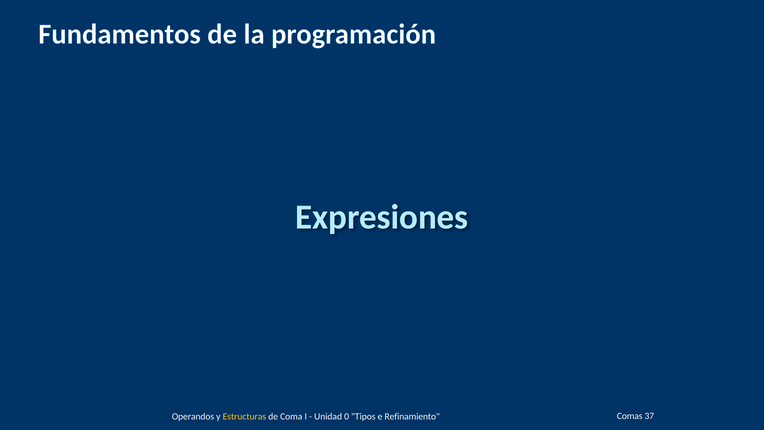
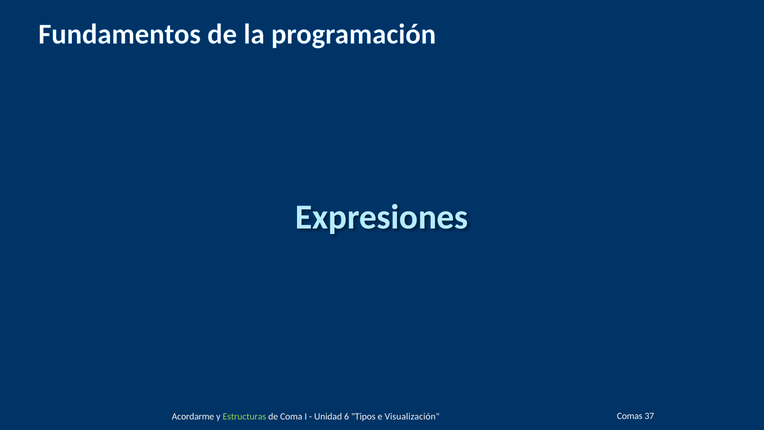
Operandos: Operandos -> Acordarme (193, 416)
Estructuras colour: yellow -> light green (244, 416)
0: 0 -> 6 (347, 416)
Refinamiento: Refinamiento -> Visualización (412, 416)
